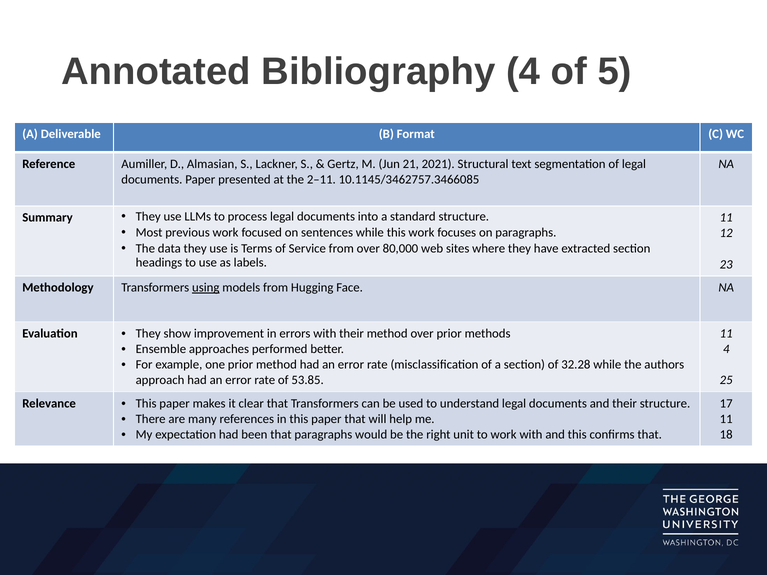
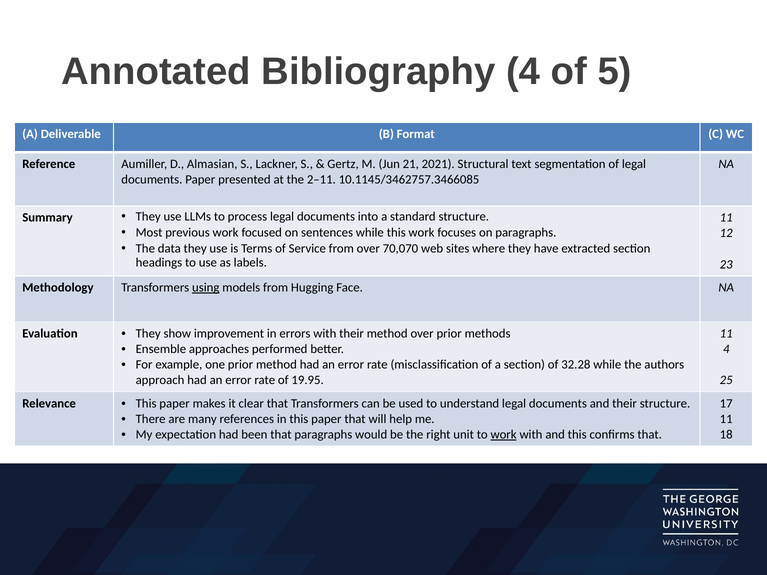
80,000: 80,000 -> 70,070 (400, 249)
53.85: 53.85 -> 19.95 (308, 380)
work underline: none -> present (504, 435)
